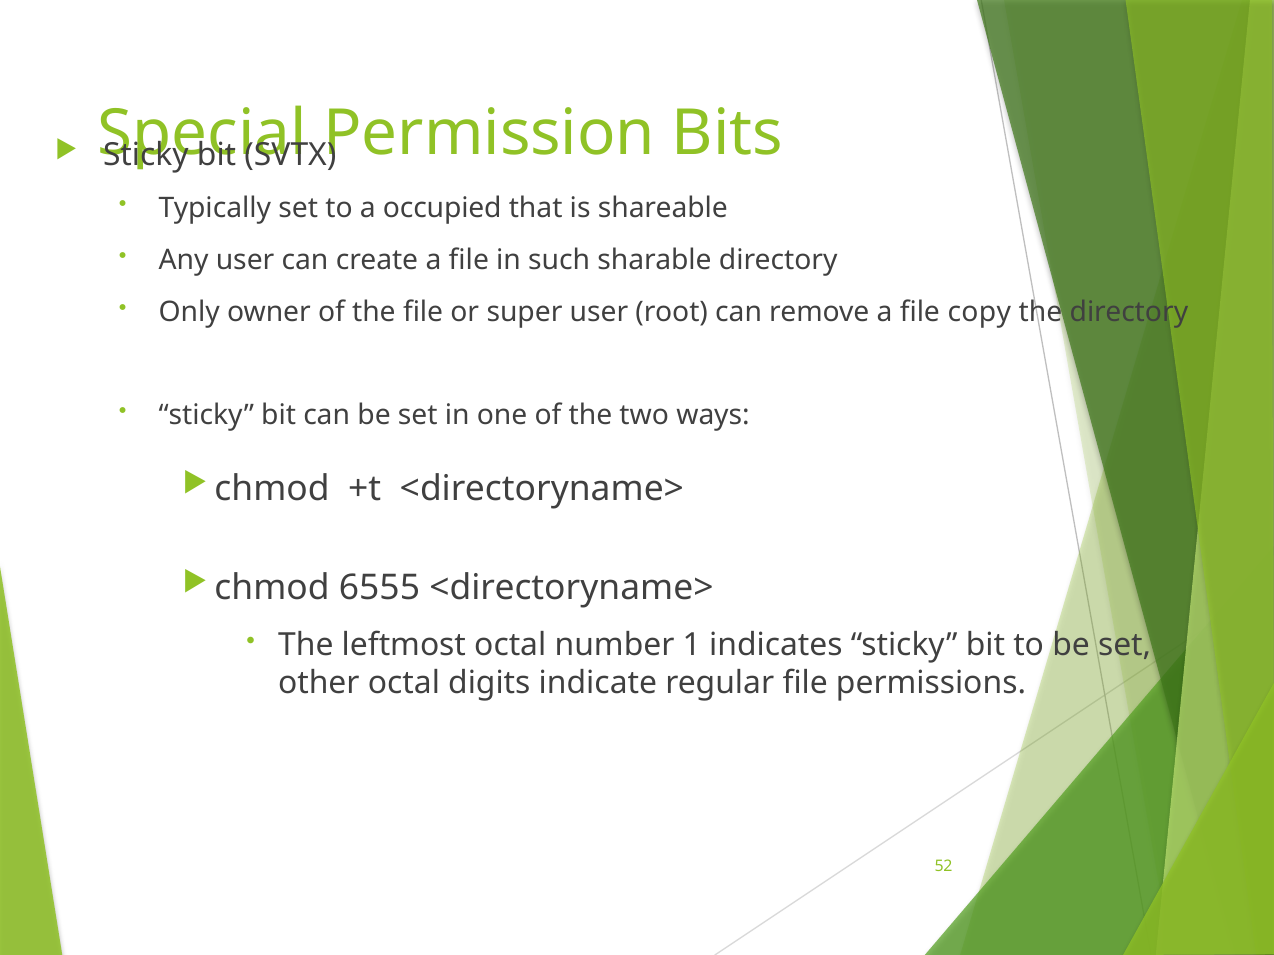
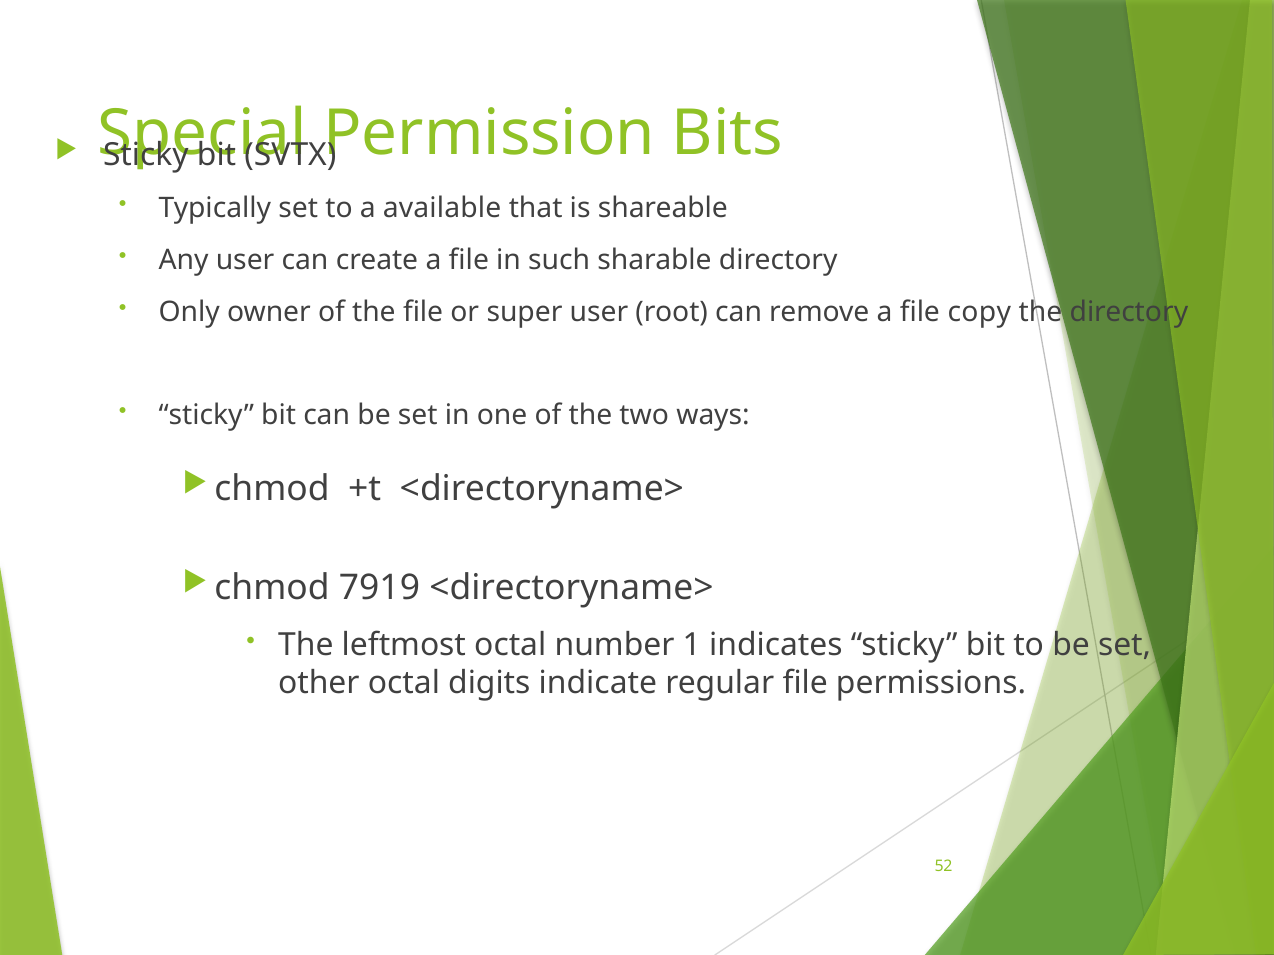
occupied: occupied -> available (442, 209)
6555: 6555 -> 7919 (379, 588)
